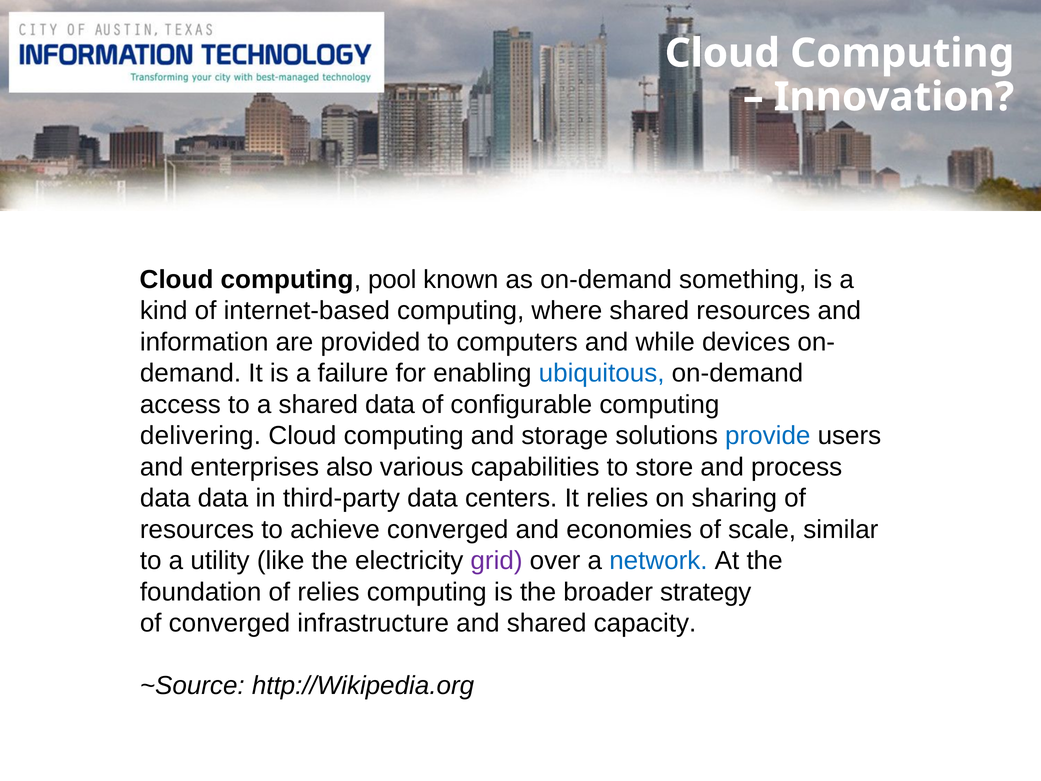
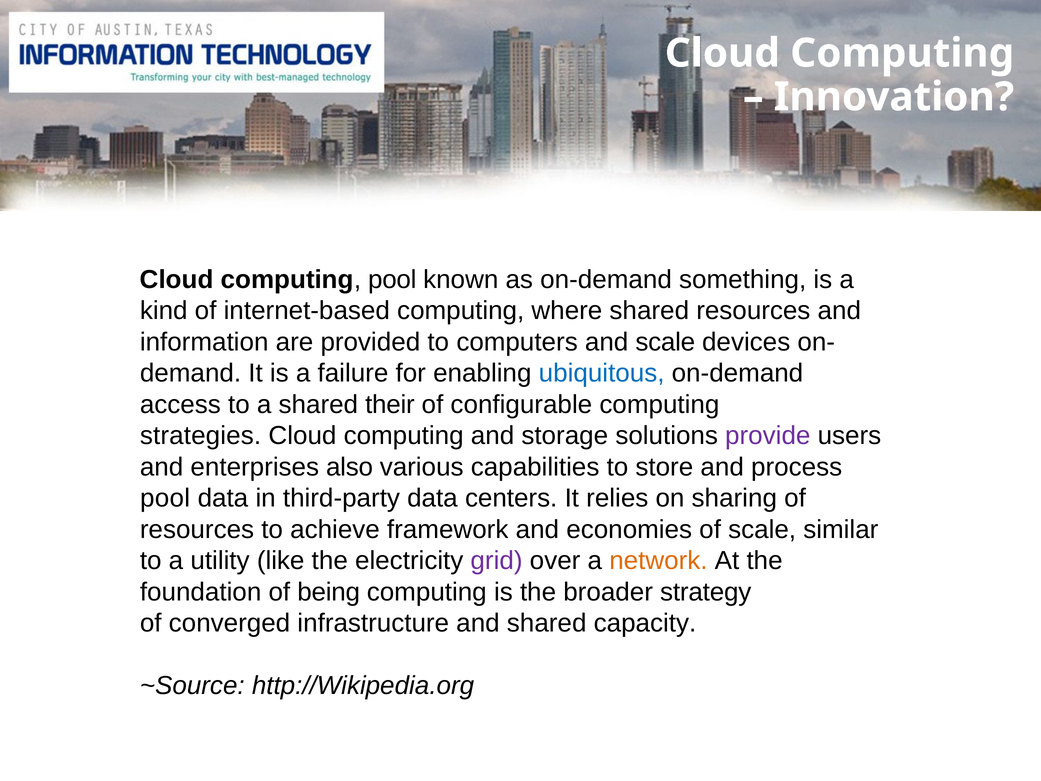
and while: while -> scale (665, 342)
shared data: data -> their (390, 404)
delivering: delivering -> strategies (201, 436)
provide colour: blue -> purple (768, 436)
data: data -> pool (165, 498)
achieve converged: converged -> framework (448, 529)
network colour: blue -> orange (658, 561)
of relies: relies -> being (329, 592)
